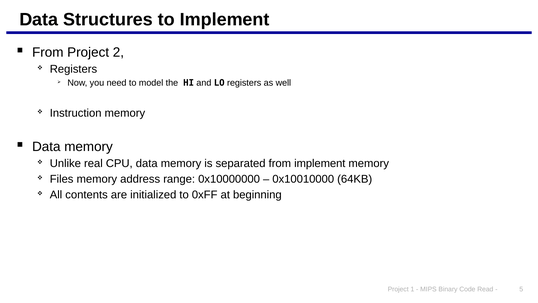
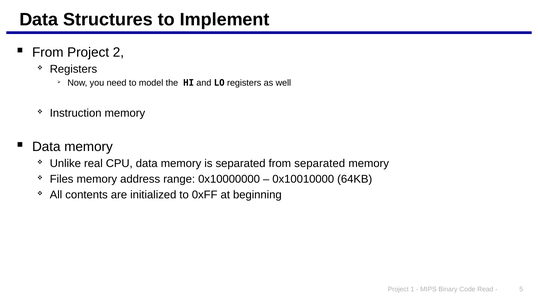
from implement: implement -> separated (320, 163)
